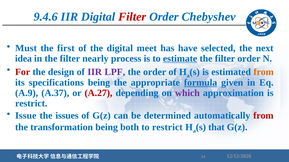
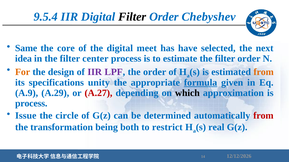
9.4.6: 9.4.6 -> 9.5.4 (46, 17)
Filter colour: red -> black (132, 17)
Must: Must -> Same (26, 48)
first: first -> core (66, 48)
nearly: nearly -> center (95, 59)
estimate underline: present -> none (180, 59)
For colour: red -> orange (23, 72)
specifications being: being -> unity (99, 83)
A.37: A.37 -> A.29 (55, 93)
which colour: purple -> black (187, 93)
restrict: restrict -> process (31, 104)
issues: issues -> circle (67, 116)
that: that -> real (216, 128)
